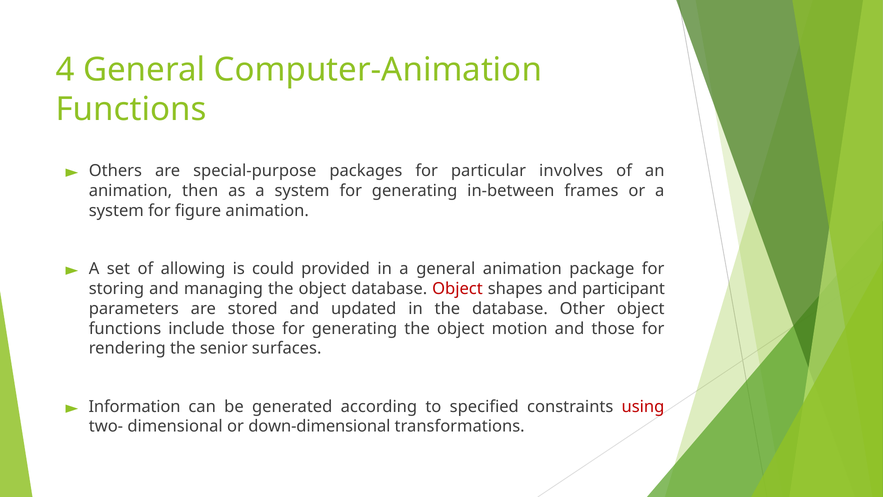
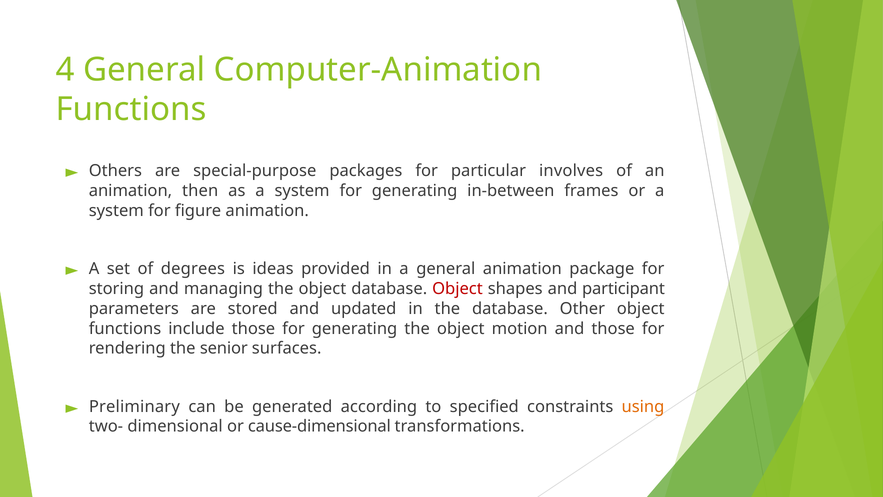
allowing: allowing -> degrees (193, 269)
could: could -> ideas (273, 269)
Information: Information -> Preliminary (134, 406)
using colour: red -> orange (643, 406)
down-dimensional: down-dimensional -> cause-dimensional (319, 426)
